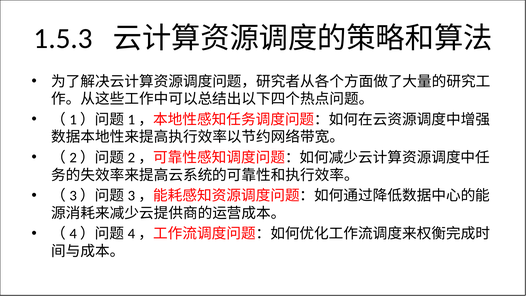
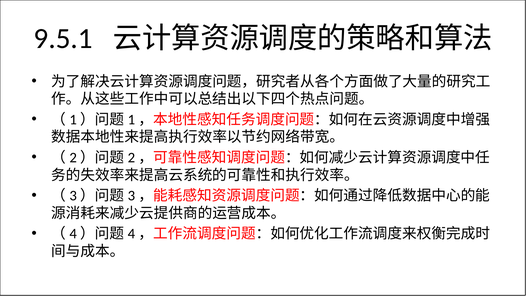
1.5.3: 1.5.3 -> 9.5.1 (63, 39)
